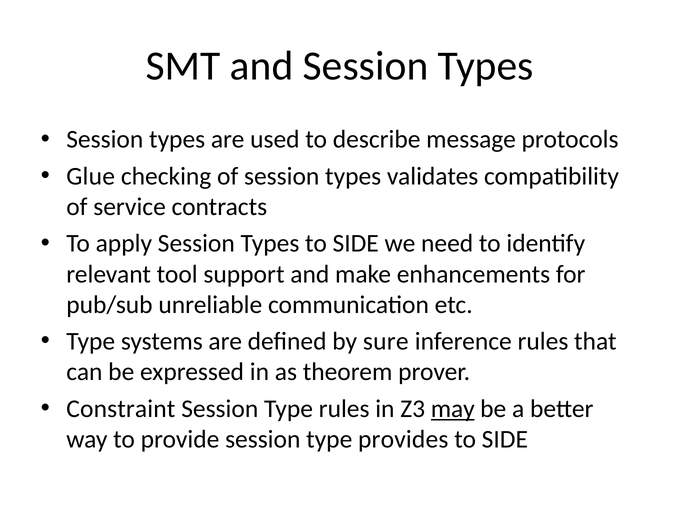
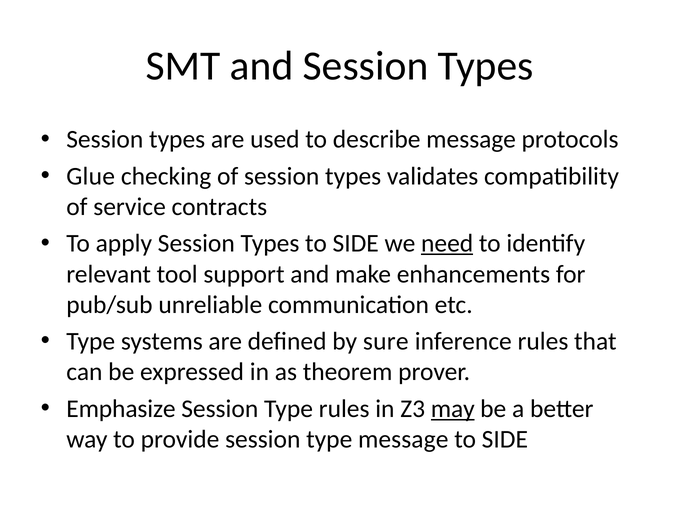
need underline: none -> present (447, 243)
Constraint: Constraint -> Emphasize (121, 409)
type provides: provides -> message (403, 439)
